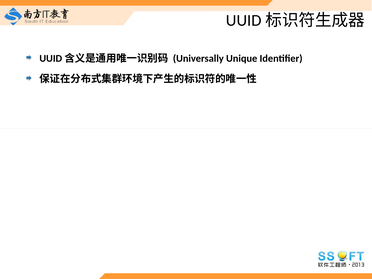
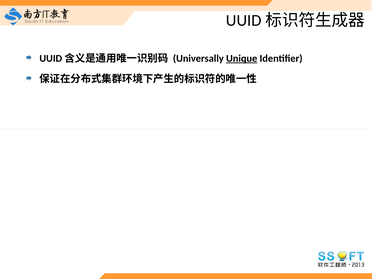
Unique underline: none -> present (242, 58)
